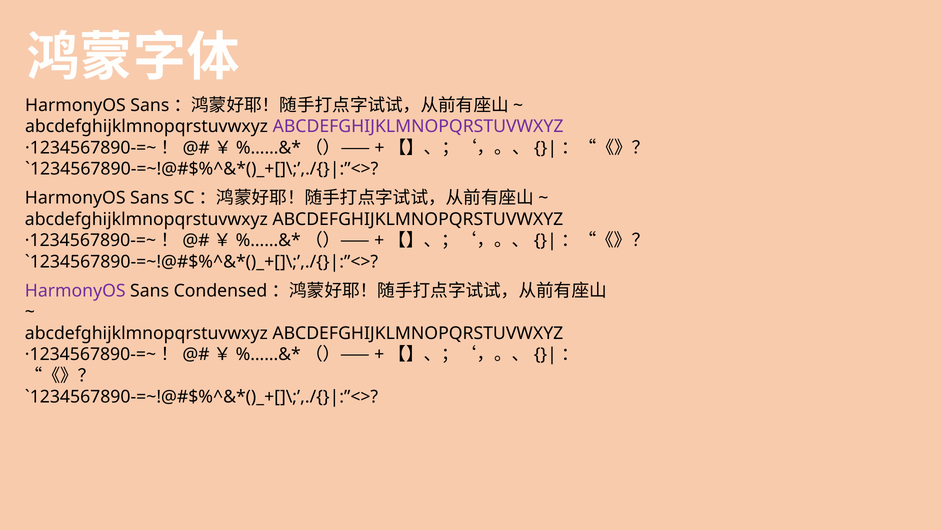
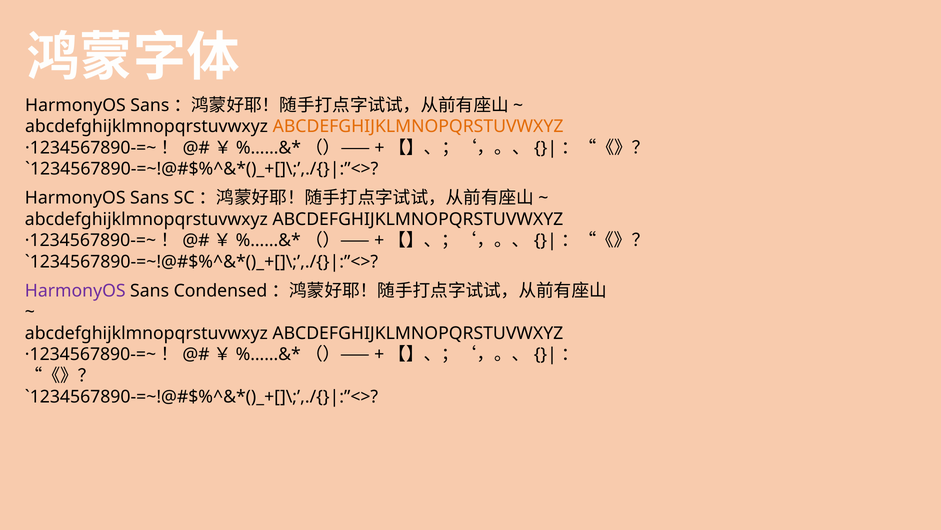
ABCDEFGHIJKLMNOPQRSTUVWXYZ colour: purple -> orange (418, 126)
